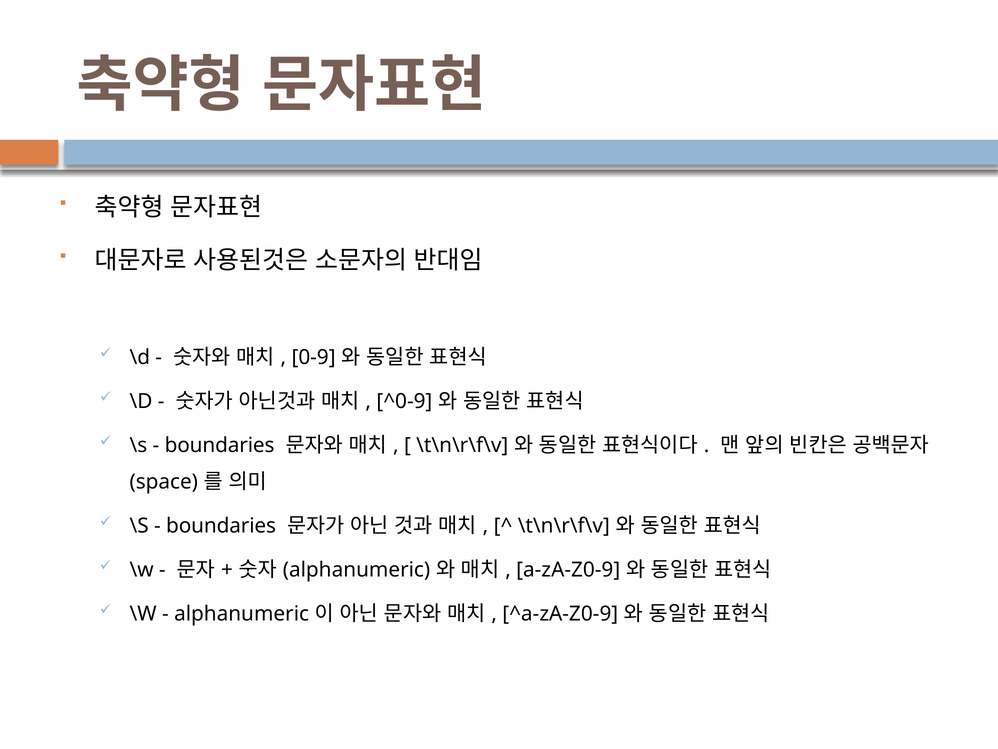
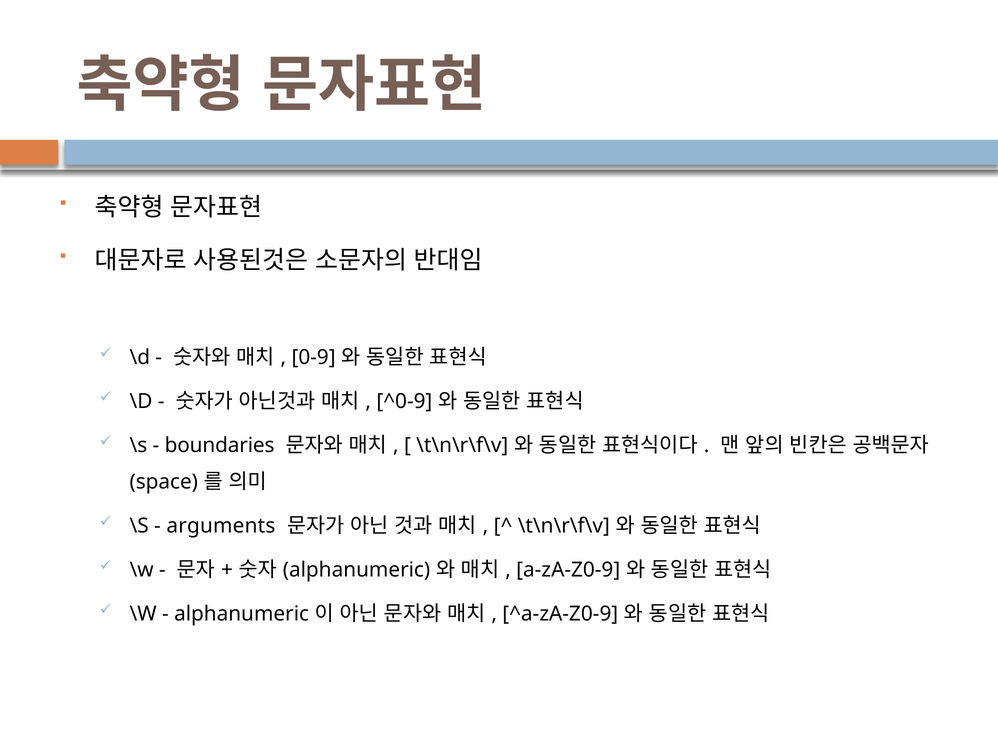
boundaries: boundaries -> arguments (221, 525)
